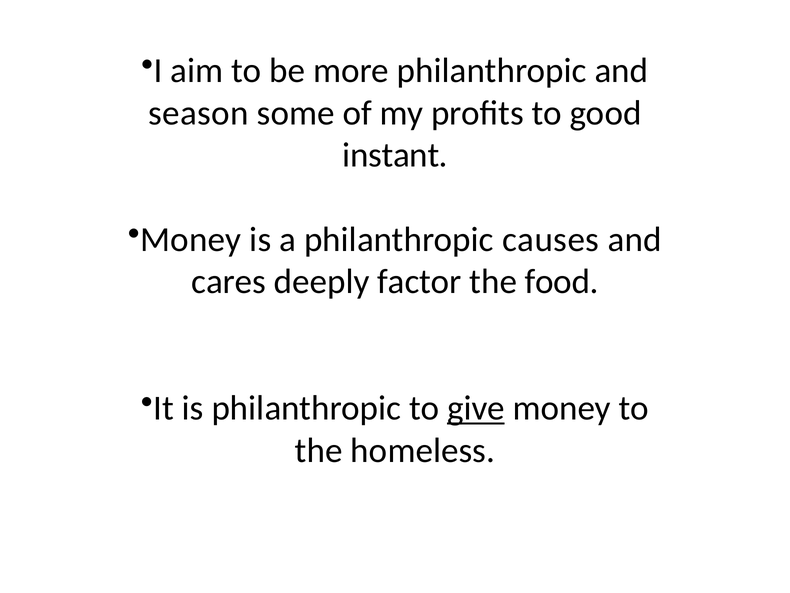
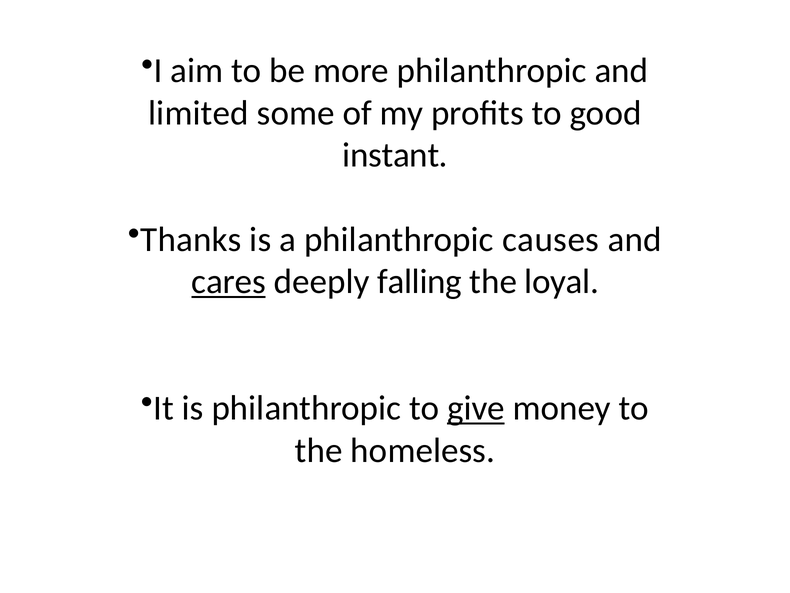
season: season -> limited (198, 113)
Money: Money -> Thanks (191, 239)
cares underline: none -> present (229, 282)
factor: factor -> falling (420, 282)
food: food -> loyal (562, 282)
